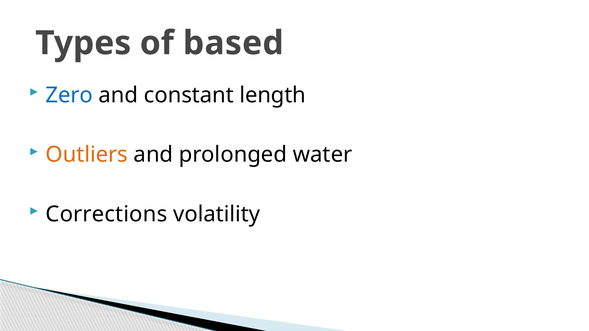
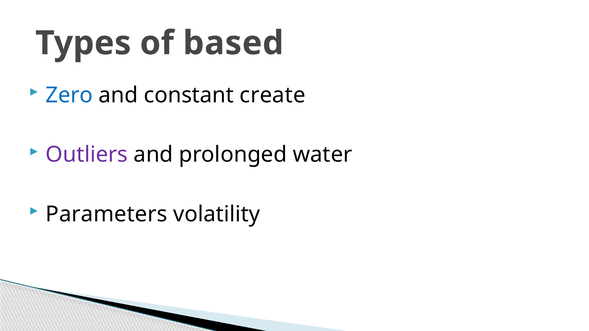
length: length -> create (273, 95)
Outliers colour: orange -> purple (87, 155)
Corrections: Corrections -> Parameters (106, 214)
